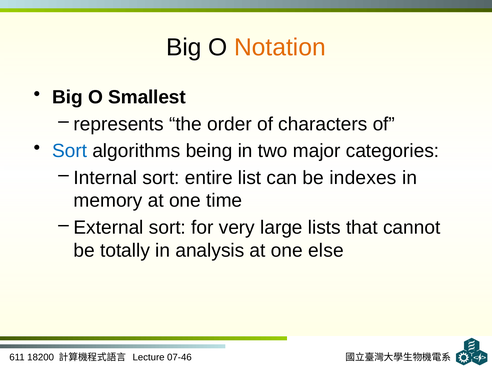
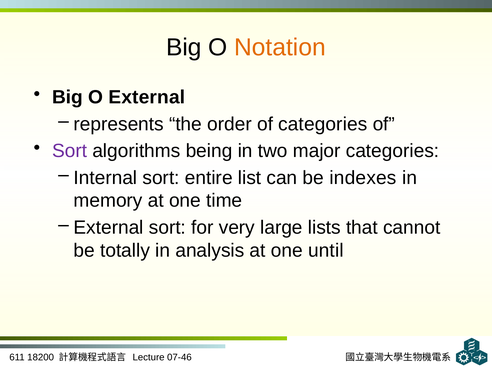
O Smallest: Smallest -> External (147, 97)
of characters: characters -> categories (323, 124)
Sort colour: blue -> purple (70, 151)
else: else -> until (326, 250)
